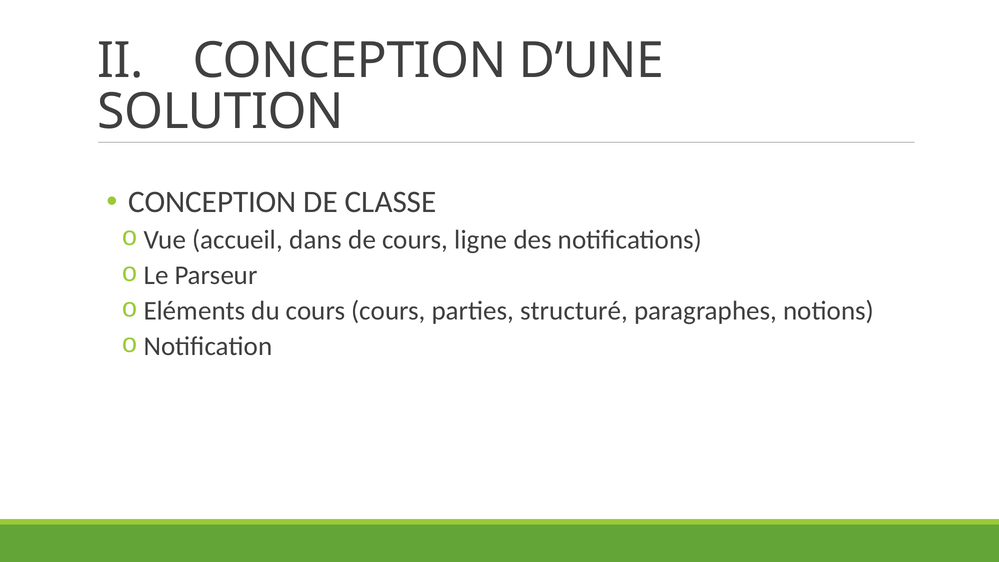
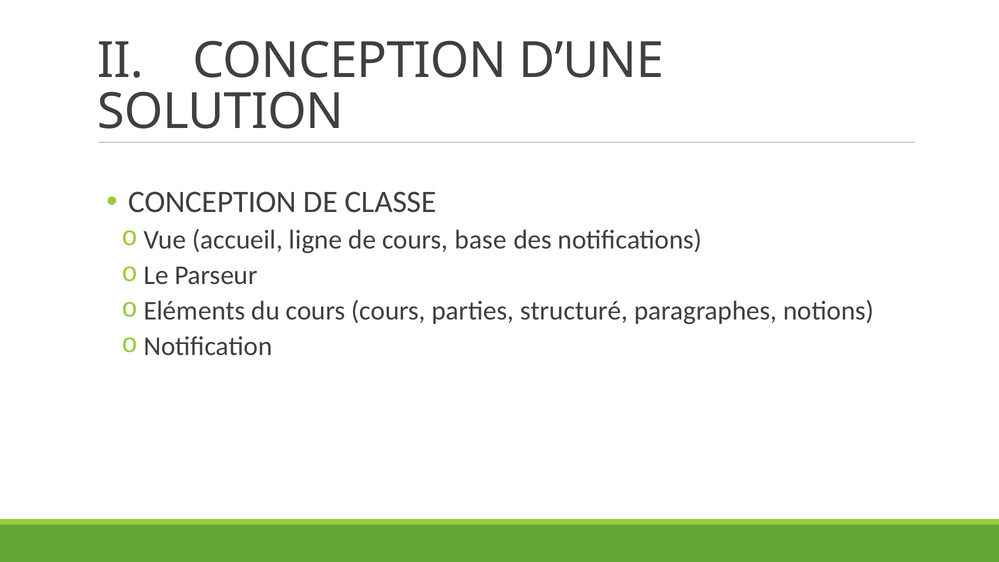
dans: dans -> ligne (316, 240)
ligne: ligne -> base (481, 240)
